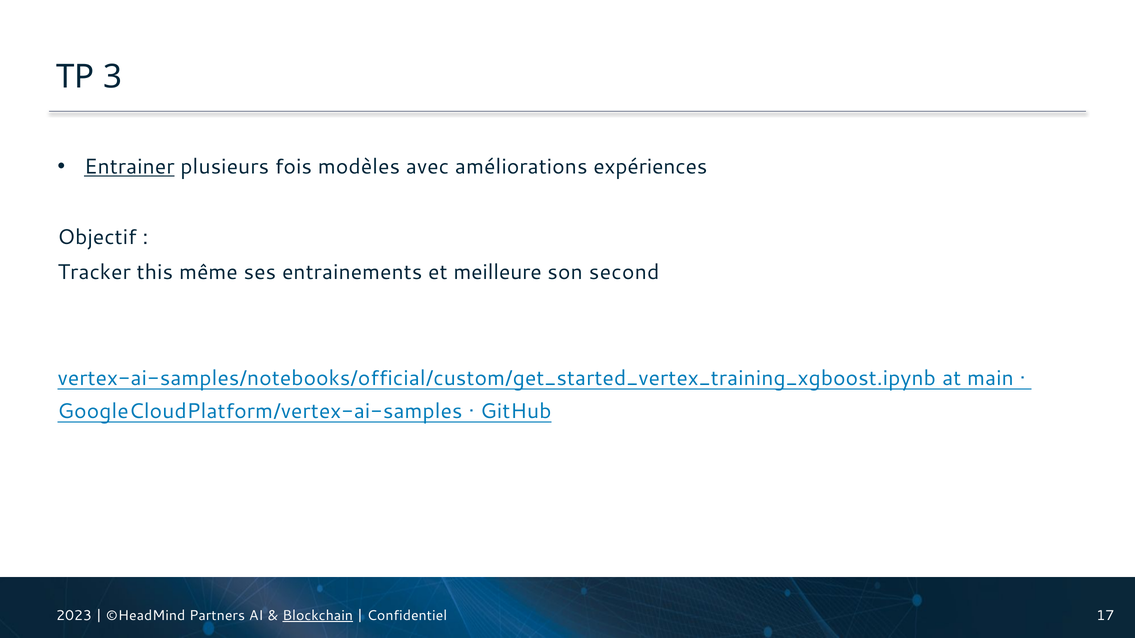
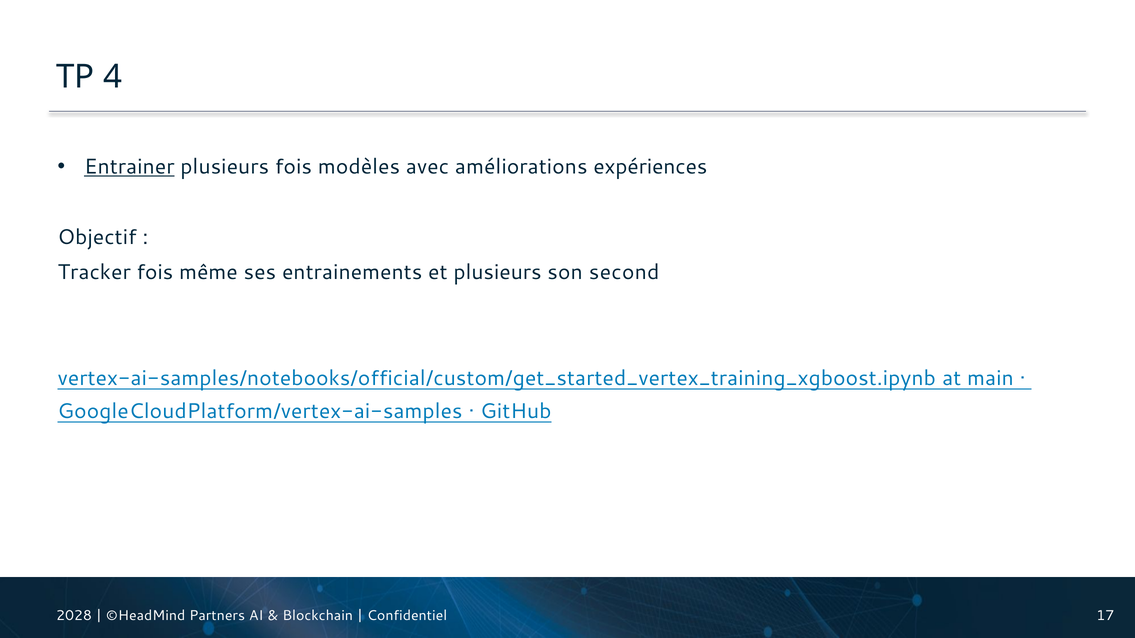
3: 3 -> 4 (113, 77)
Tracker this: this -> fois (155, 273)
et meilleure: meilleure -> plusieurs (497, 273)
2023: 2023 -> 2028 (74, 616)
Blockchain underline: present -> none (318, 616)
